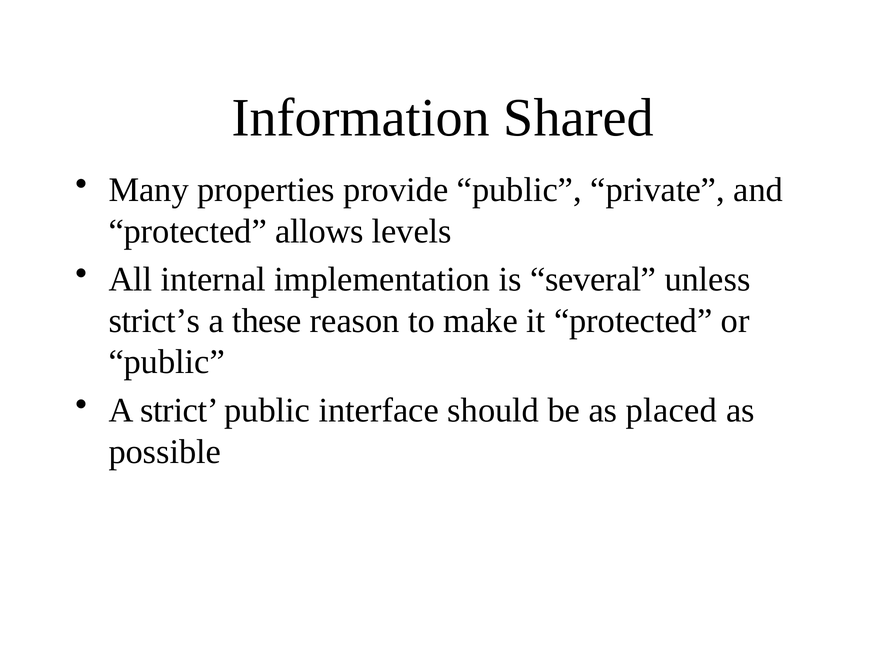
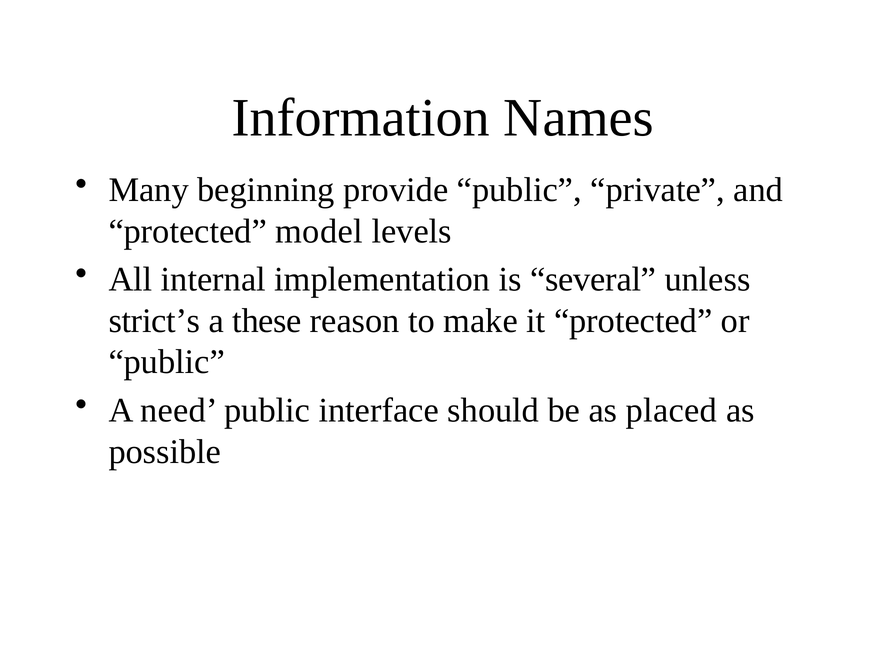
Shared: Shared -> Names (579, 118)
properties: properties -> beginning (266, 190)
allows: allows -> model (319, 231)
strict: strict -> need (179, 411)
